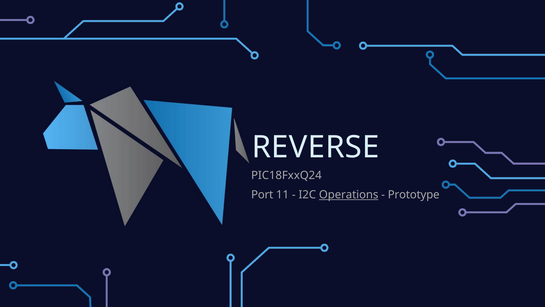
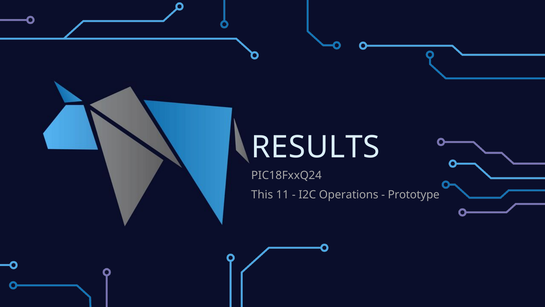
REVERSE: REVERSE -> RESULTS (316, 147)
Port: Port -> This (262, 194)
Operations underline: present -> none (349, 194)
